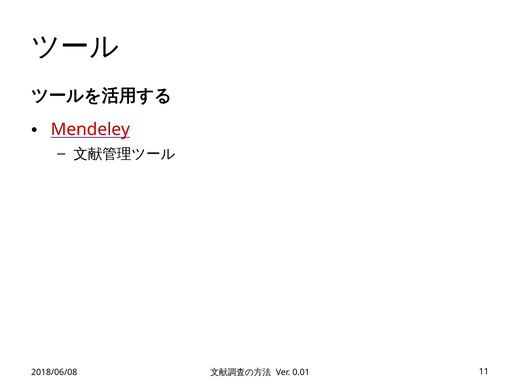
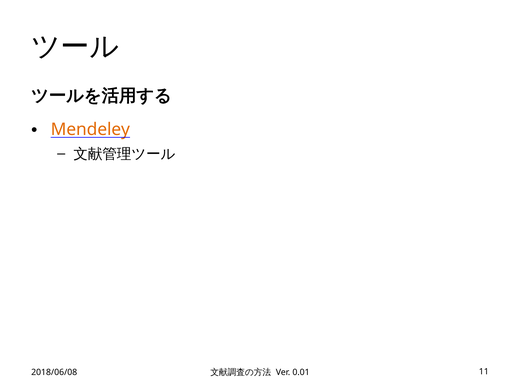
Mendeley colour: red -> orange (90, 129)
